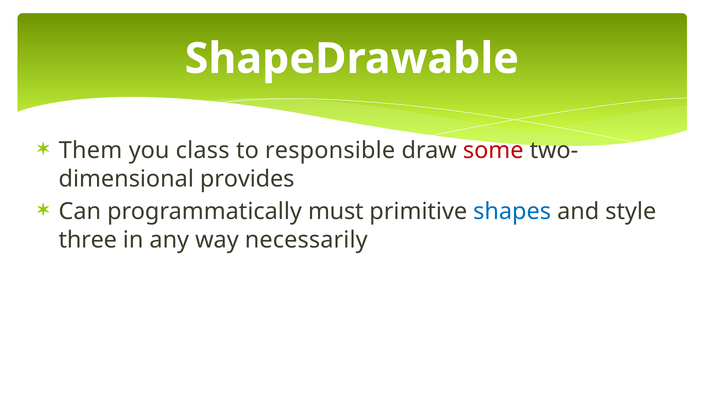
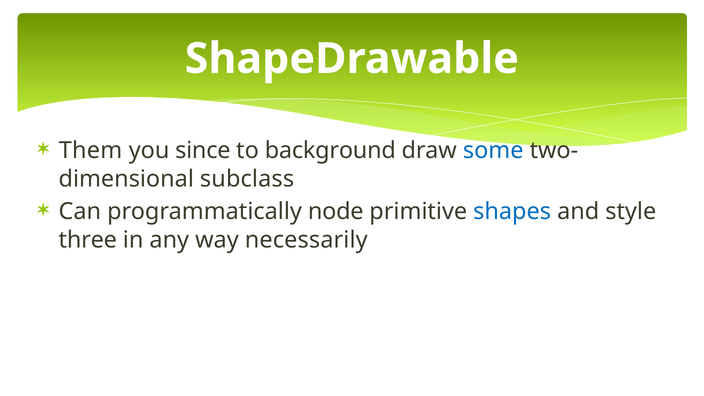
class: class -> since (203, 151)
responsible: responsible -> background (330, 151)
some colour: red -> blue (493, 151)
provides: provides -> subclass (247, 179)
must: must -> node (336, 212)
